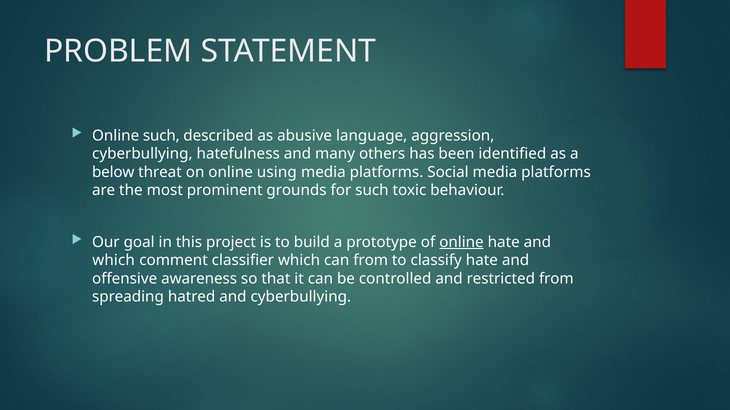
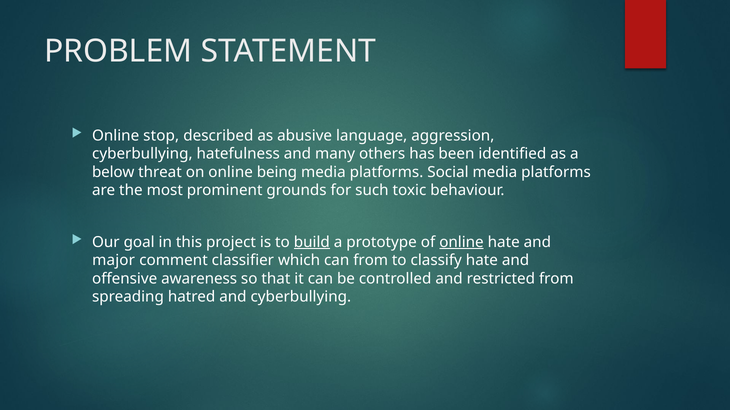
Online such: such -> stop (161, 136)
using: using -> being (277, 172)
build underline: none -> present (312, 242)
which: which -> major (114, 261)
